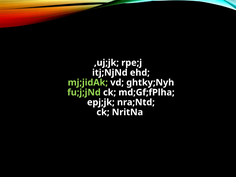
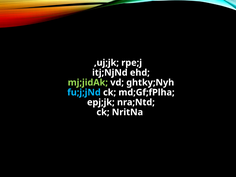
fu;j;jNd colour: light green -> light blue (84, 92)
